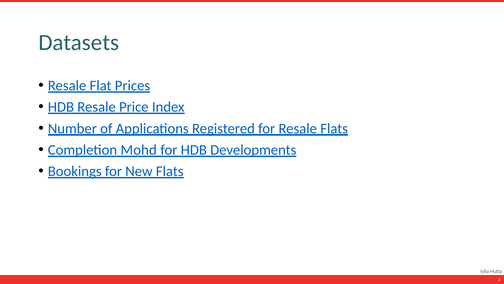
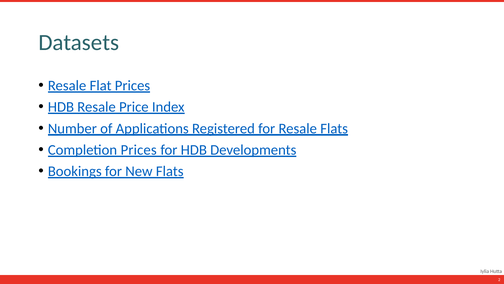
Completion Mohd: Mohd -> Prices (139, 150)
